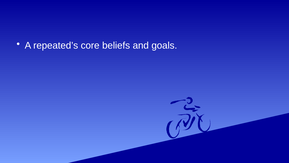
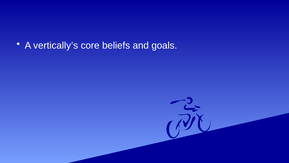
repeated’s: repeated’s -> vertically’s (56, 45)
